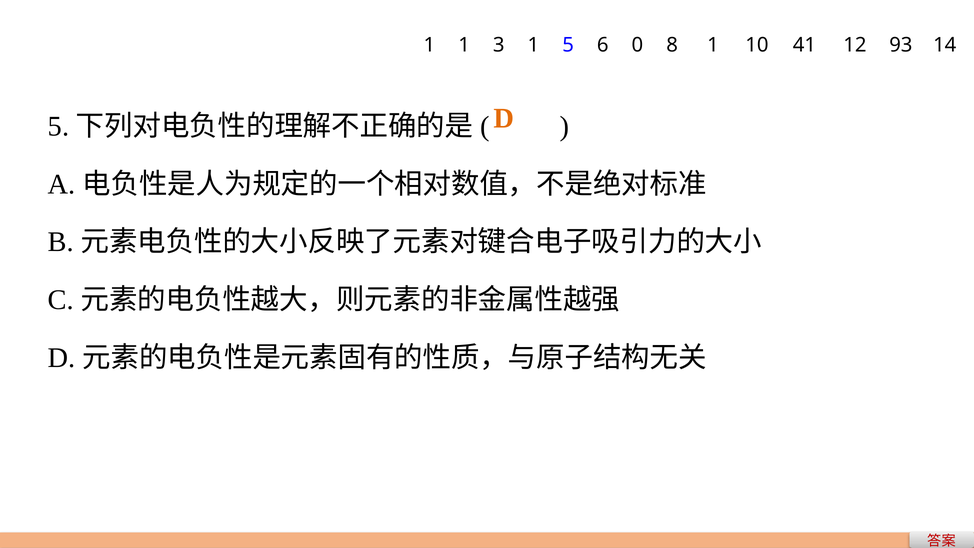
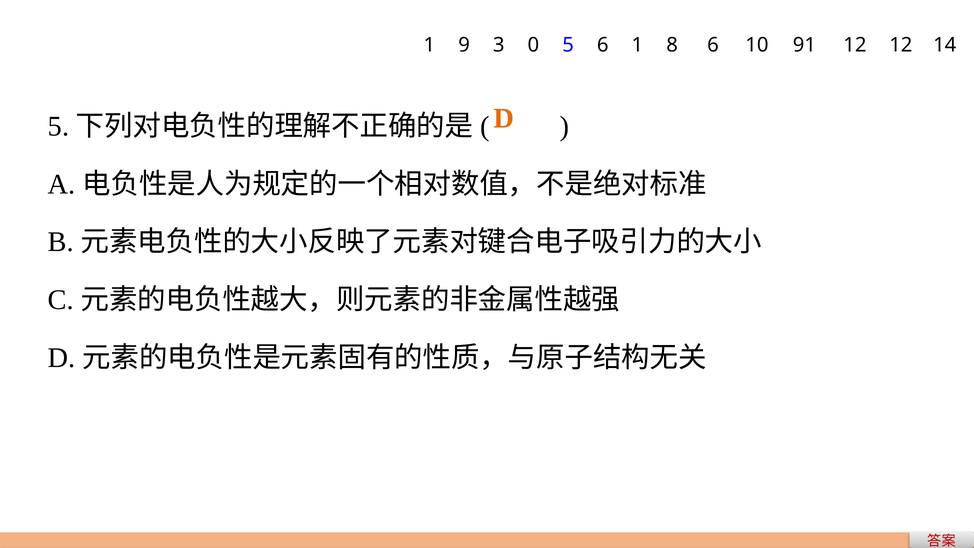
1 1: 1 -> 9 (464, 45)
3 1: 1 -> 0 (533, 45)
6 0: 0 -> 1 (637, 45)
8 1: 1 -> 6 (713, 45)
41: 41 -> 91 (804, 45)
12 93: 93 -> 12 (901, 45)
